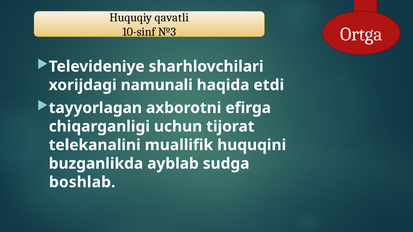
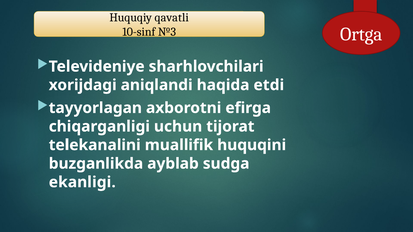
namunali: namunali -> aniqlandi (157, 85)
boshlab: boshlab -> ekanligi (82, 182)
